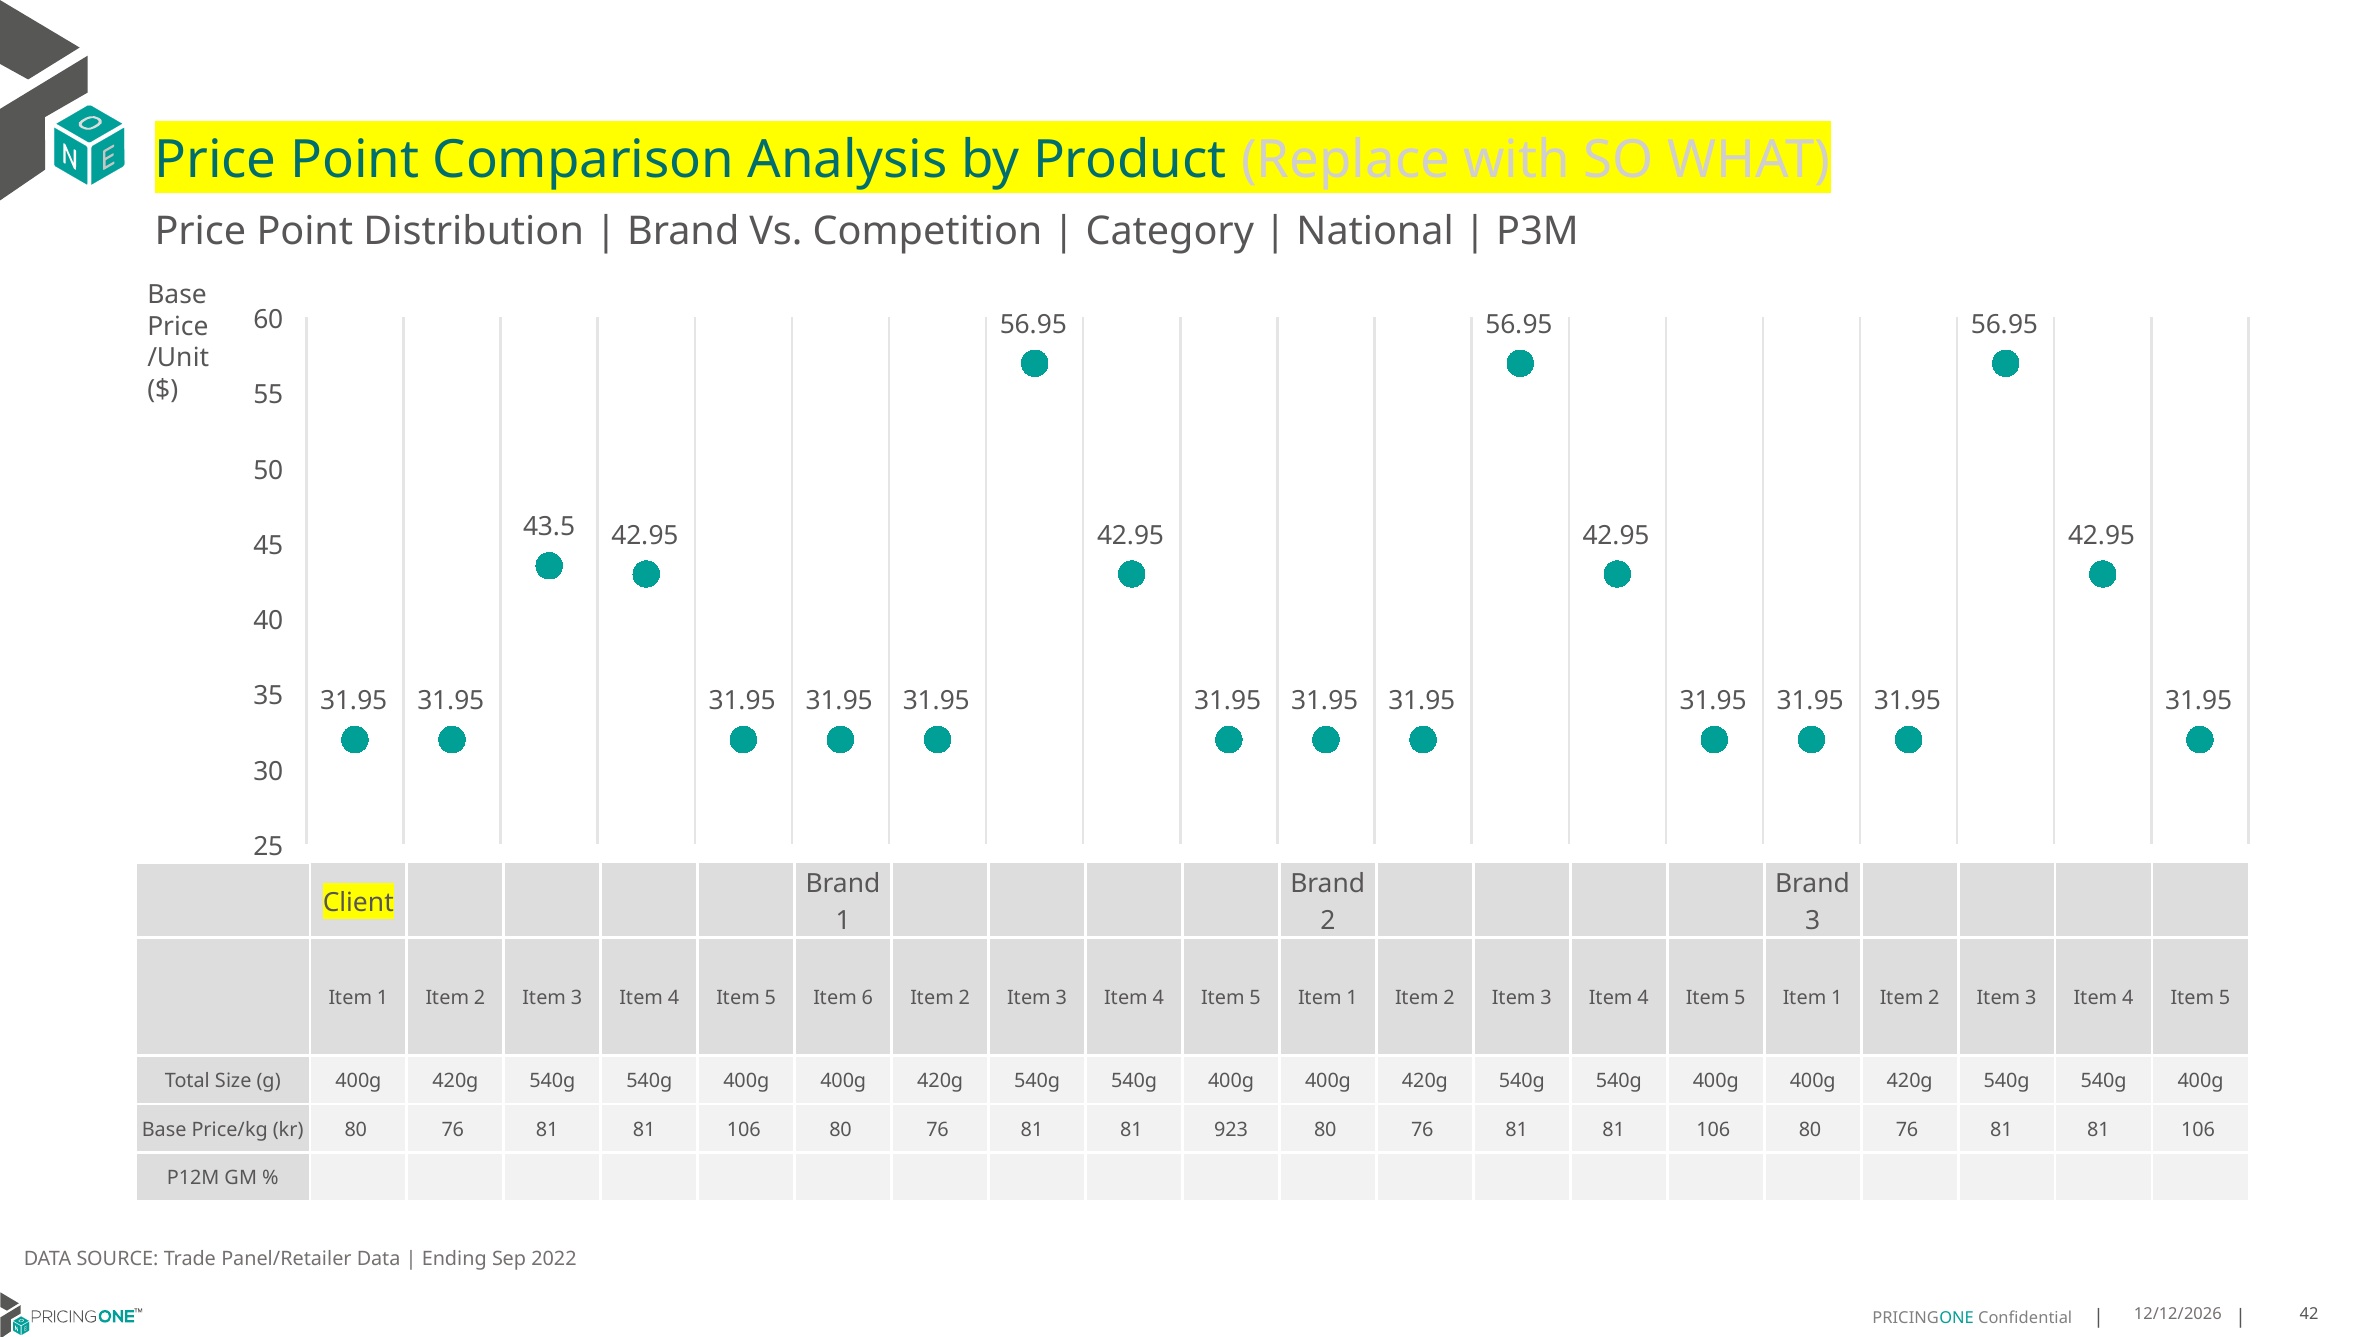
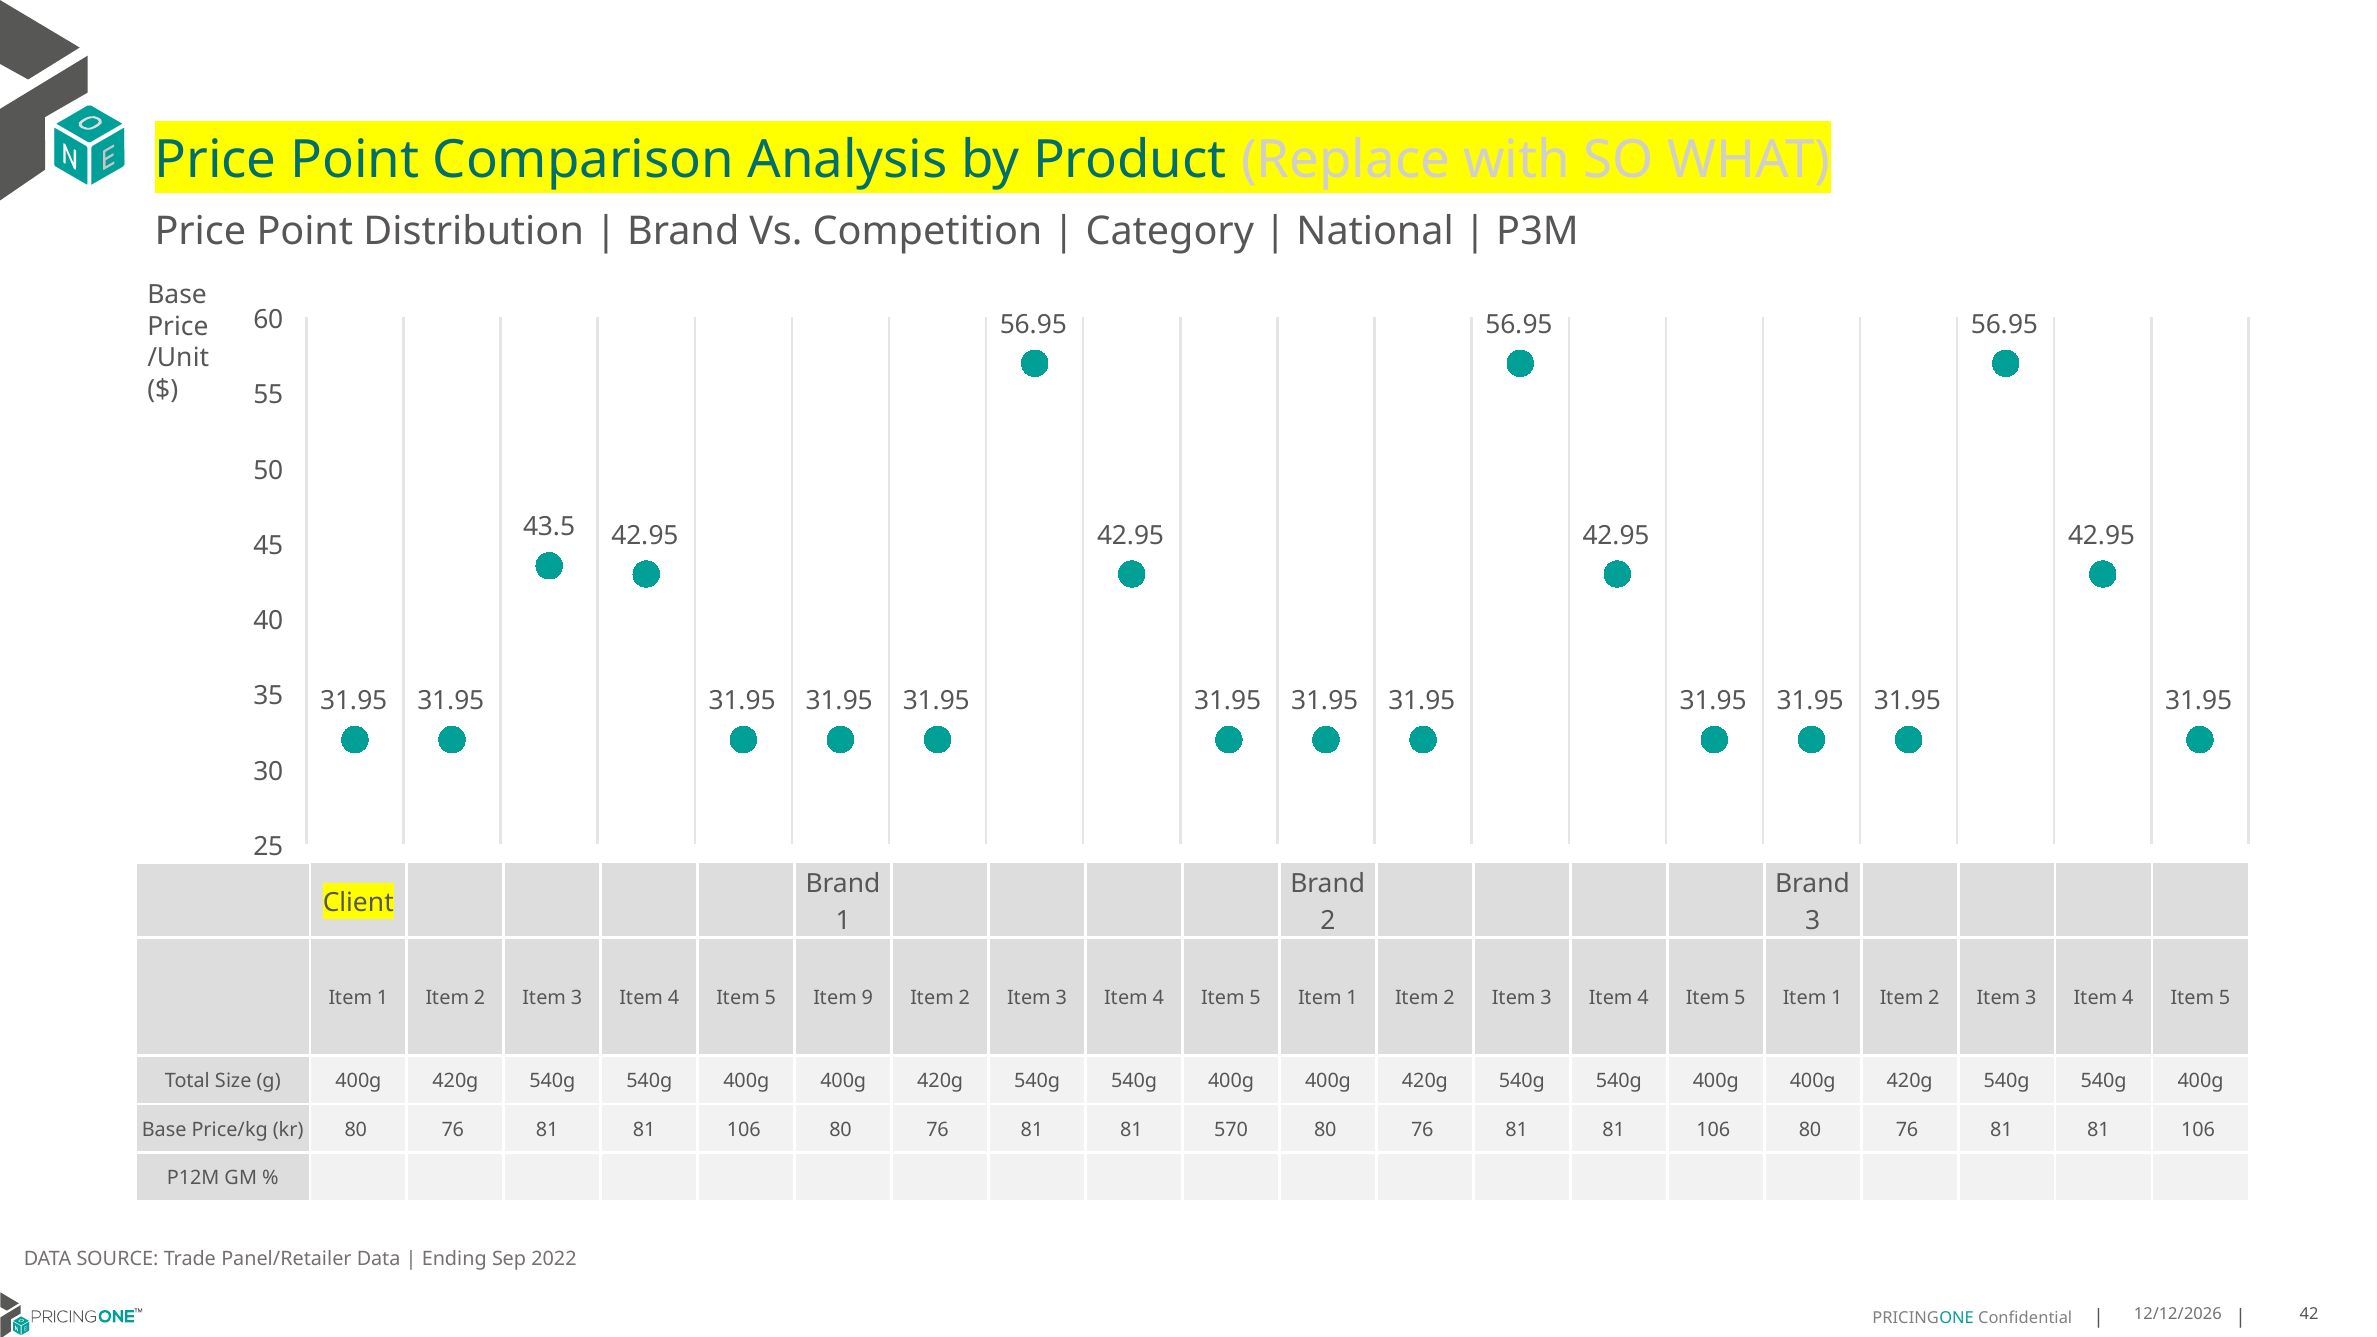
6: 6 -> 9 (867, 998)
923: 923 -> 570 (1231, 1130)
